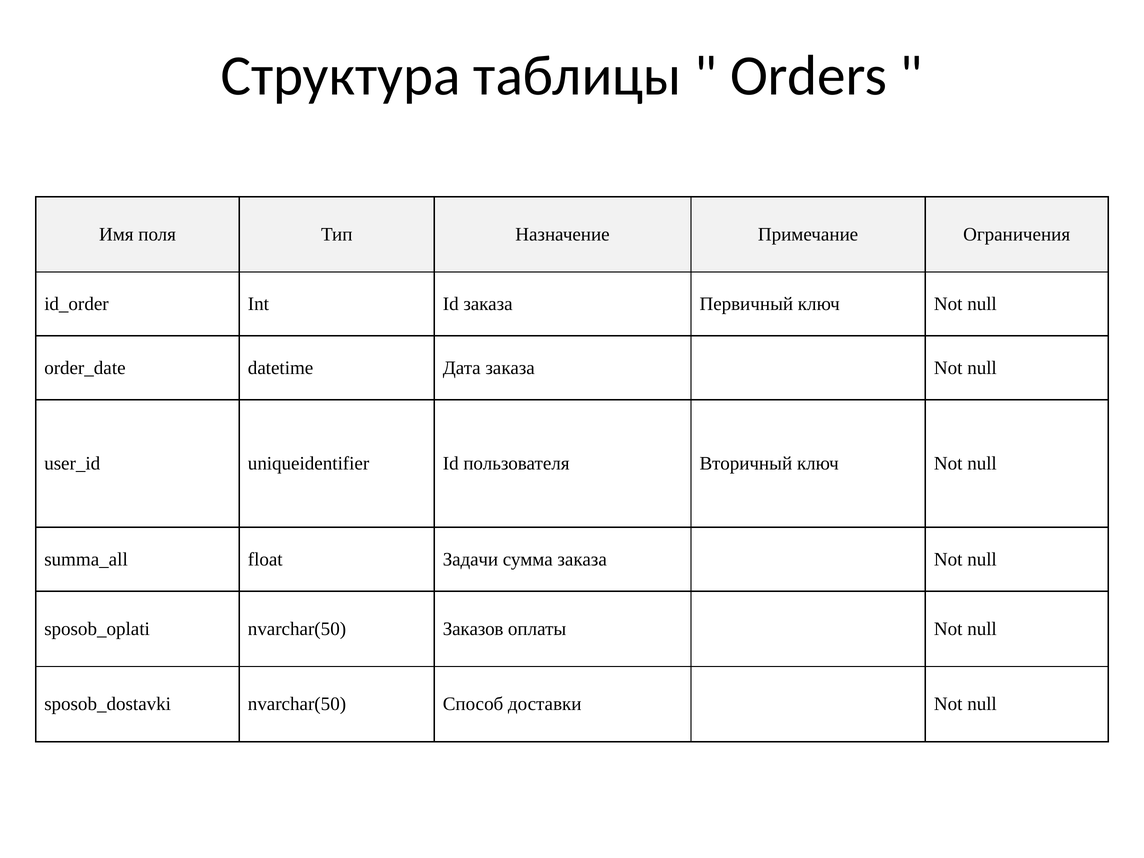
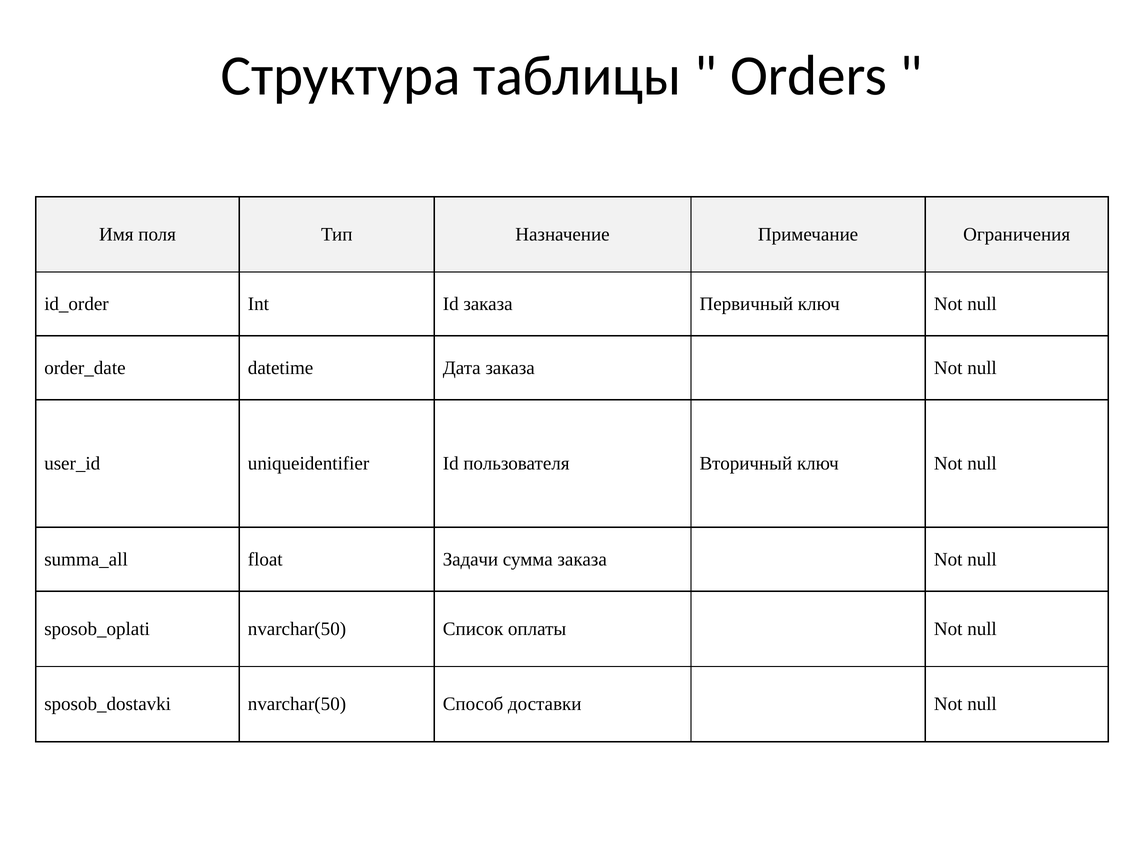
Заказов: Заказов -> Список (473, 629)
